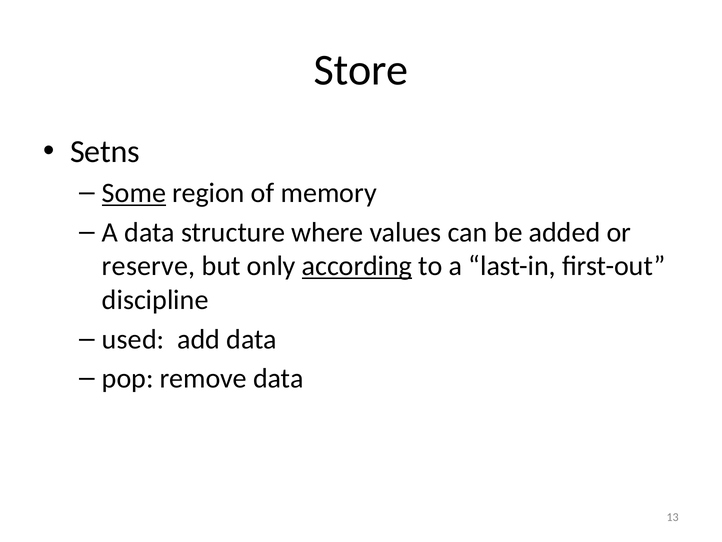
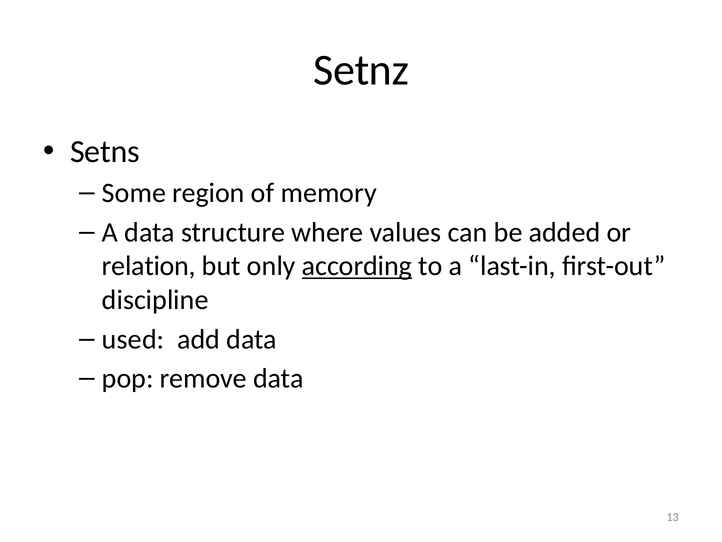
Store: Store -> Setnz (361, 70)
Some underline: present -> none (134, 193)
reserve: reserve -> relation (149, 266)
